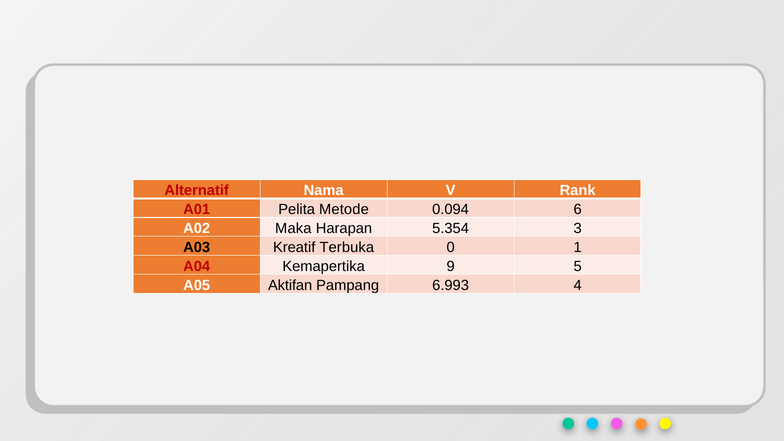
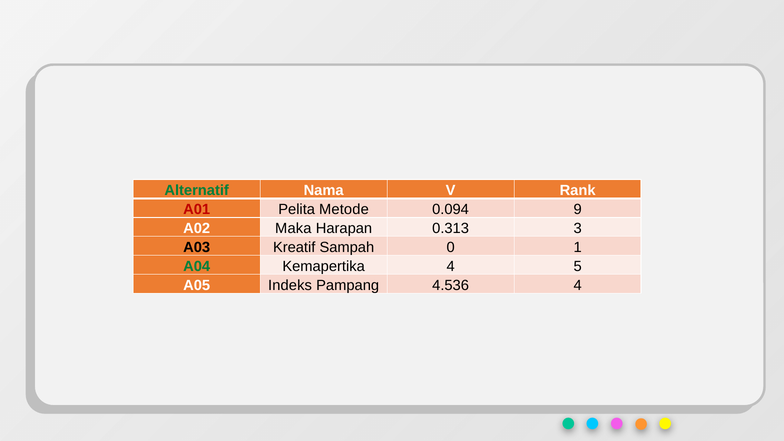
Alternatif colour: red -> green (197, 190)
6: 6 -> 9 (578, 209)
5.354: 5.354 -> 0.313 (451, 228)
Terbuka: Terbuka -> Sampah (347, 247)
A04 colour: red -> green (197, 266)
Kemapertika 9: 9 -> 4 (451, 266)
Aktifan: Aktifan -> Indeks (290, 285)
6.993: 6.993 -> 4.536 (451, 285)
